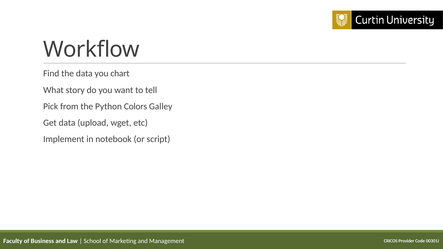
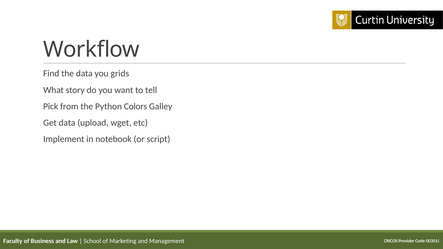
chart: chart -> grids (120, 74)
